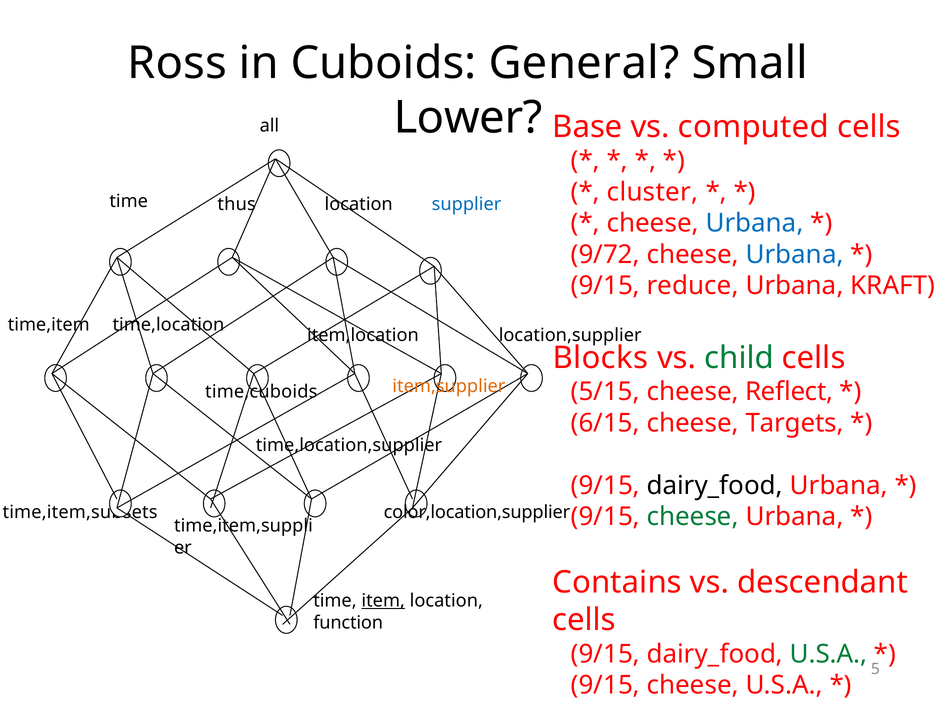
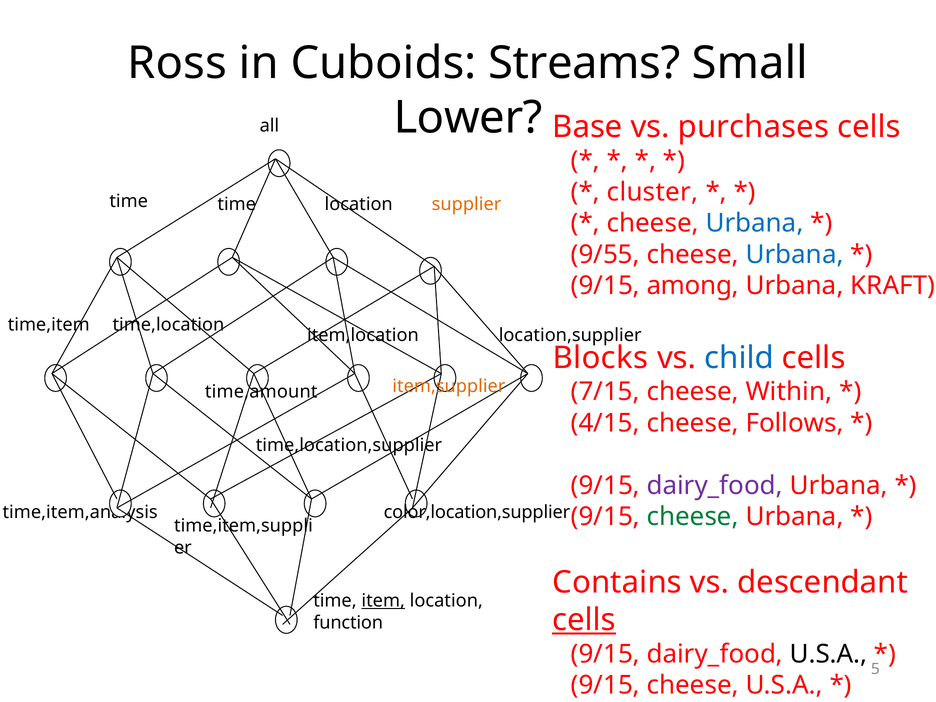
General: General -> Streams (584, 63)
computed: computed -> purchases (753, 127)
time thus: thus -> time (237, 204)
supplier colour: blue -> orange (467, 204)
9/72: 9/72 -> 9/55 (605, 255)
reduce: reduce -> among (693, 286)
child colour: green -> blue (739, 358)
5/15: 5/15 -> 7/15 (605, 392)
Reflect: Reflect -> Within (789, 392)
time,cuboids: time,cuboids -> time,amount (261, 392)
6/15: 6/15 -> 4/15 (605, 423)
Targets: Targets -> Follows (795, 423)
dairy_food colour: black -> purple (715, 485)
time,item,subsets: time,item,subsets -> time,item,analysis (80, 512)
cells underline: none -> present (584, 620)
U.S.A colour: green -> black (828, 654)
